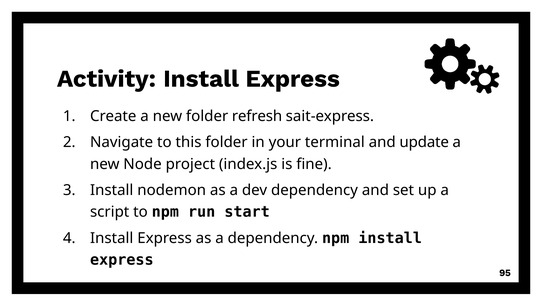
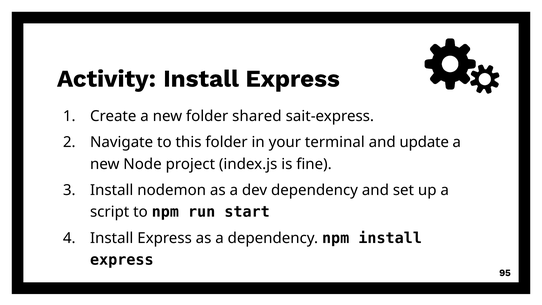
refresh: refresh -> shared (257, 116)
